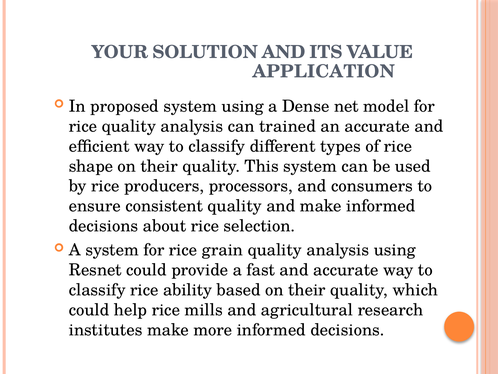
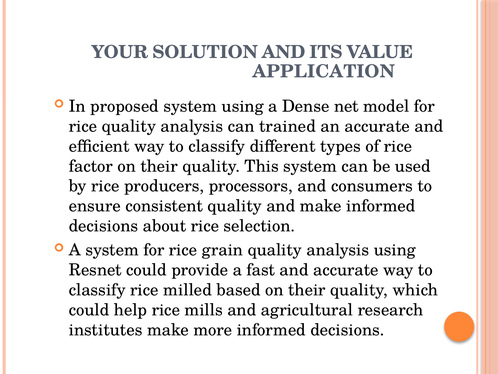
shape: shape -> factor (91, 166)
ability: ability -> milled (188, 290)
